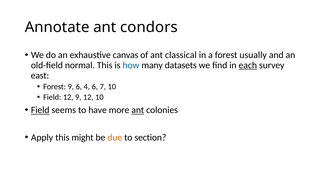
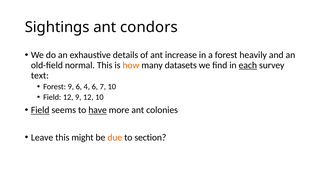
Annotate: Annotate -> Sightings (57, 27)
canvas: canvas -> details (126, 55)
classical: classical -> increase (181, 55)
usually: usually -> heavily (253, 55)
how colour: blue -> orange (131, 65)
east: east -> text (40, 76)
have underline: none -> present (98, 110)
ant underline: present -> none (138, 110)
Apply: Apply -> Leave (42, 138)
